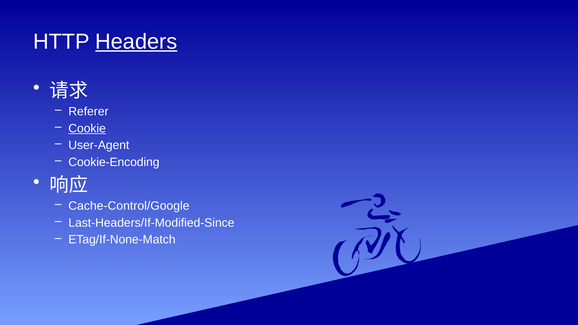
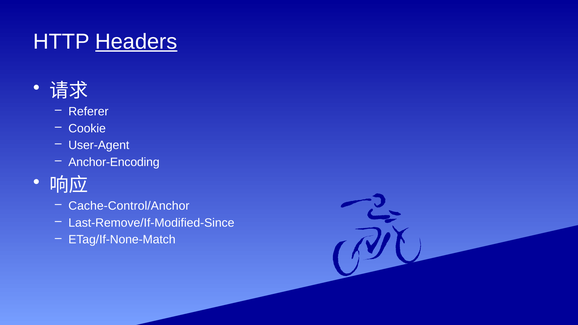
Cookie underline: present -> none (87, 128)
Cookie-Encoding: Cookie-Encoding -> Anchor-Encoding (114, 162)
Cache-Control/Google: Cache-Control/Google -> Cache-Control/Anchor (129, 206)
Last-Headers/If-Modified-Since: Last-Headers/If-Modified-Since -> Last-Remove/If-Modified-Since (151, 223)
